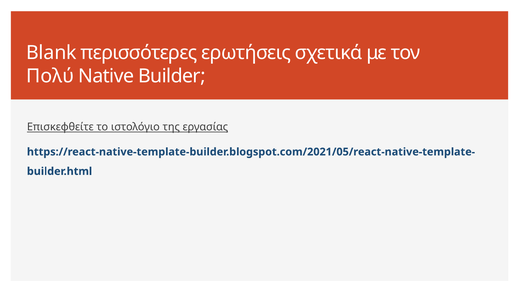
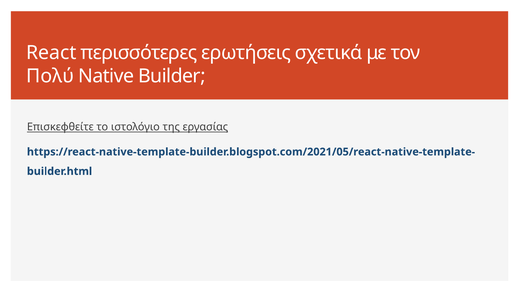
Blank: Blank -> React (51, 53)
